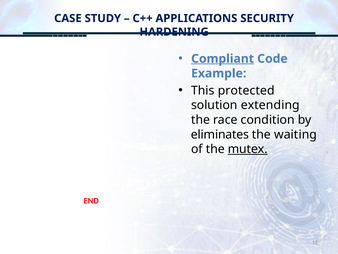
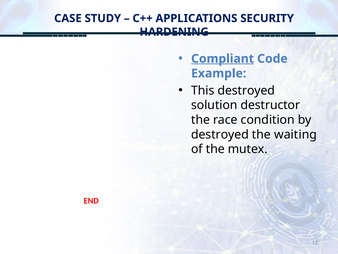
This protected: protected -> destroyed (246, 90)
extending: extending -> destructor (270, 105)
eliminates: eliminates -> destroyed (220, 134)
mutex underline: present -> none (248, 149)
